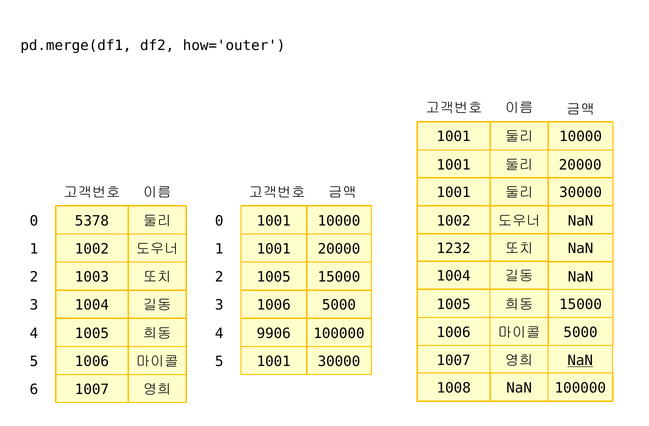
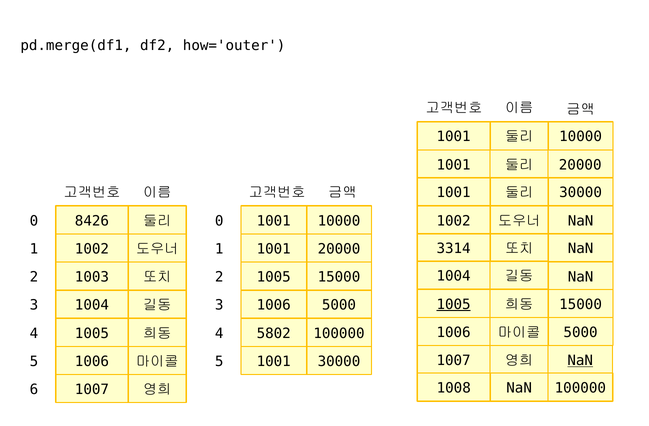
5378: 5378 -> 8426 (92, 221)
1232: 1232 -> 3314 (454, 249)
1005 underline: none -> present (454, 305)
9906: 9906 -> 5802 (274, 334)
